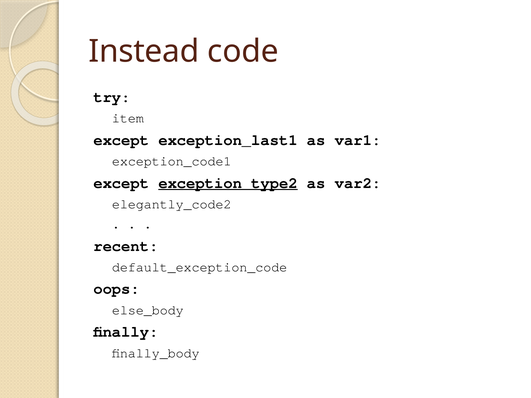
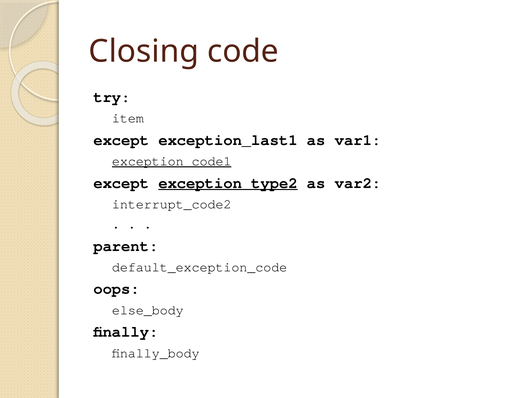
Instead: Instead -> Closing (144, 51)
exception_code1 underline: none -> present (172, 161)
elegantly_code2: elegantly_code2 -> interrupt_code2 (172, 204)
recent: recent -> parent (126, 246)
